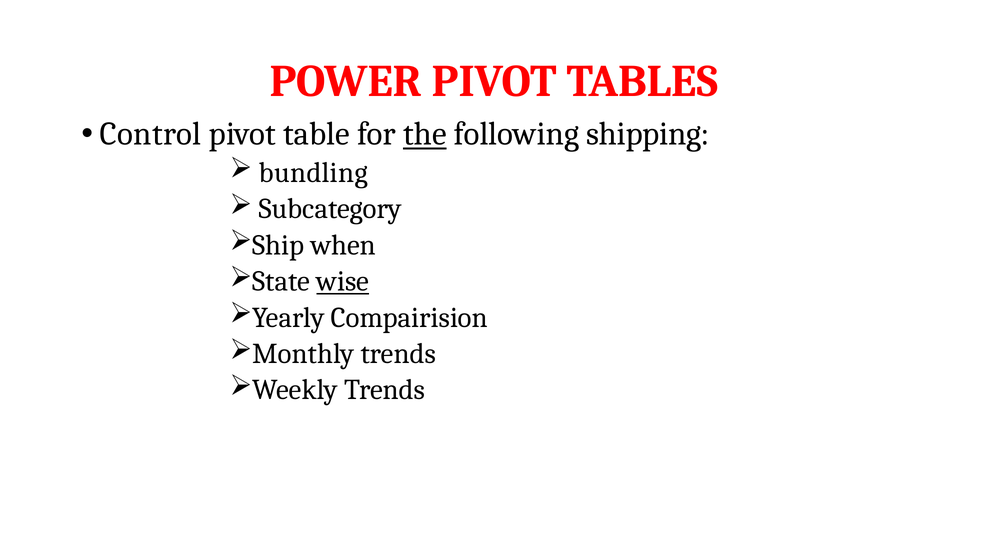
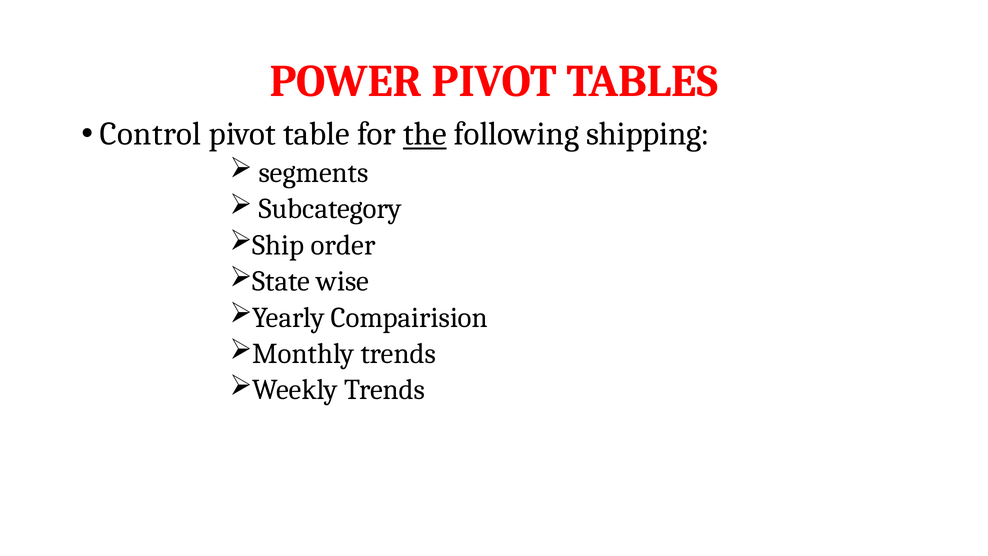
bundling: bundling -> segments (314, 173)
when: when -> order (343, 245)
wise underline: present -> none (343, 281)
